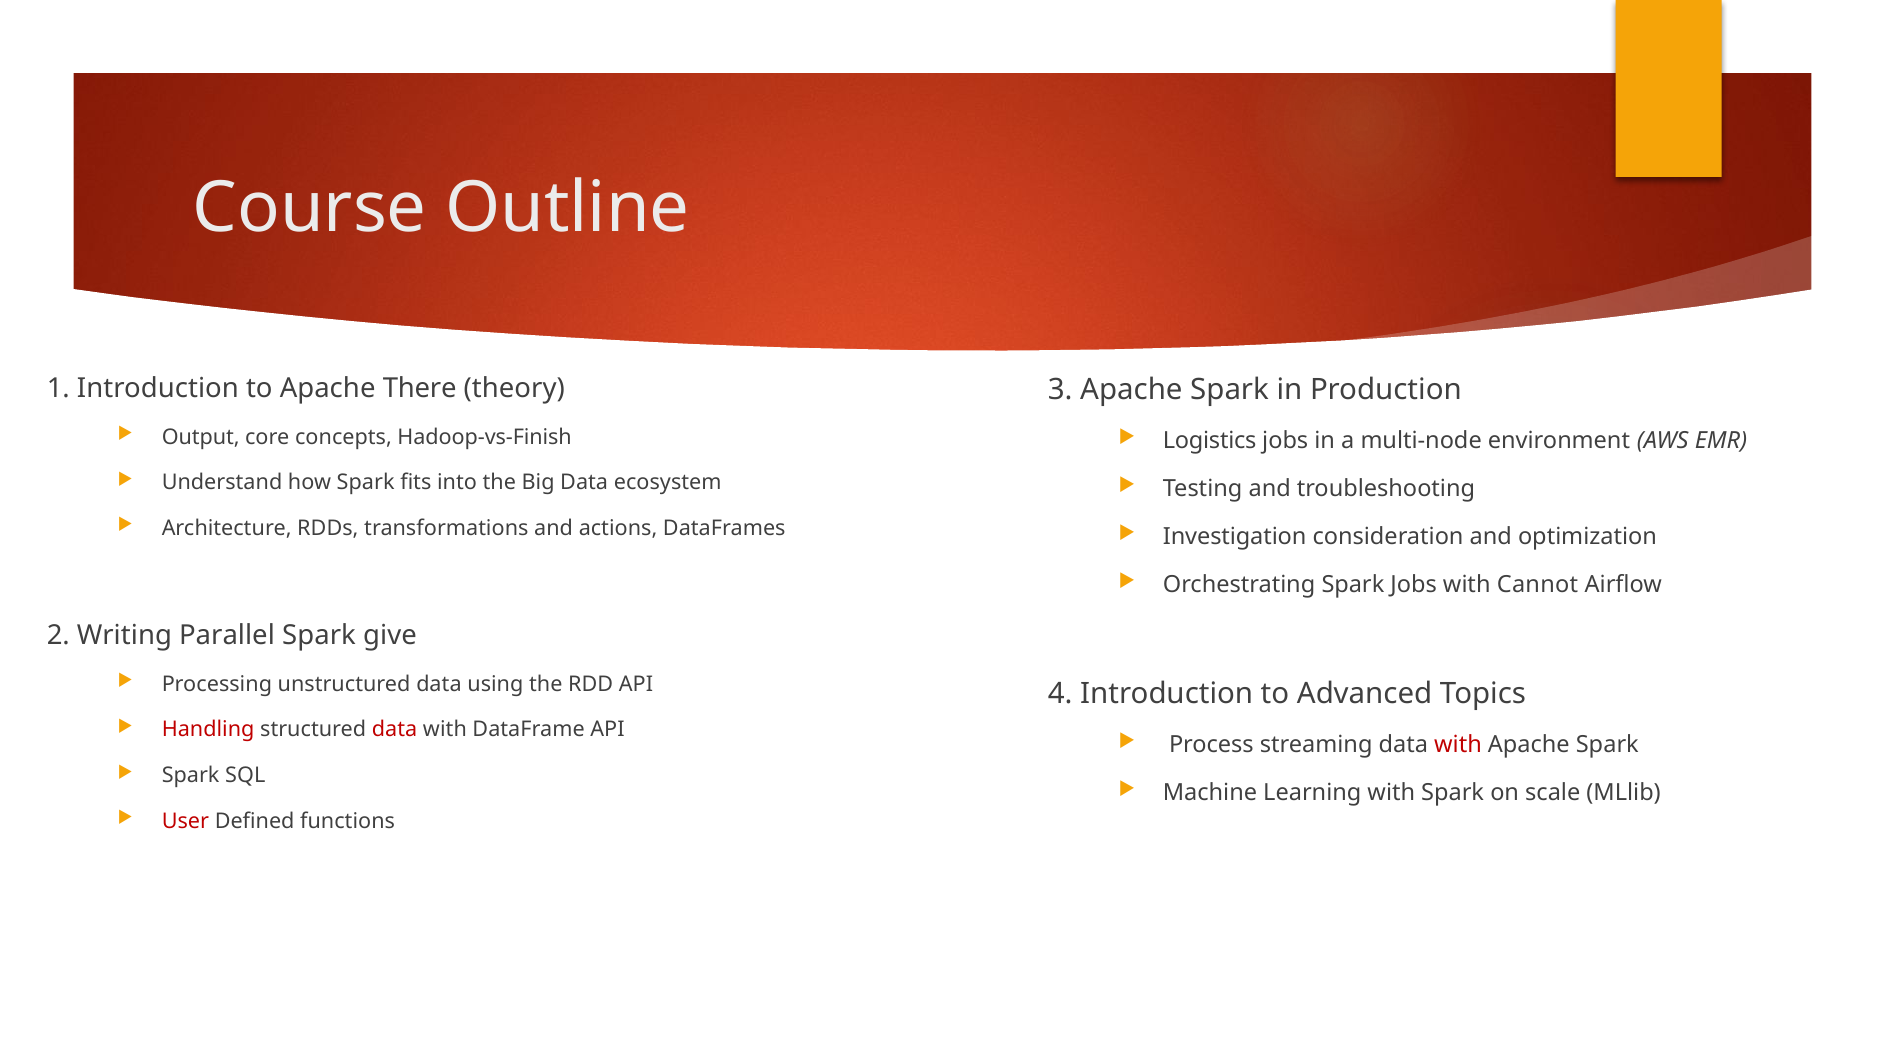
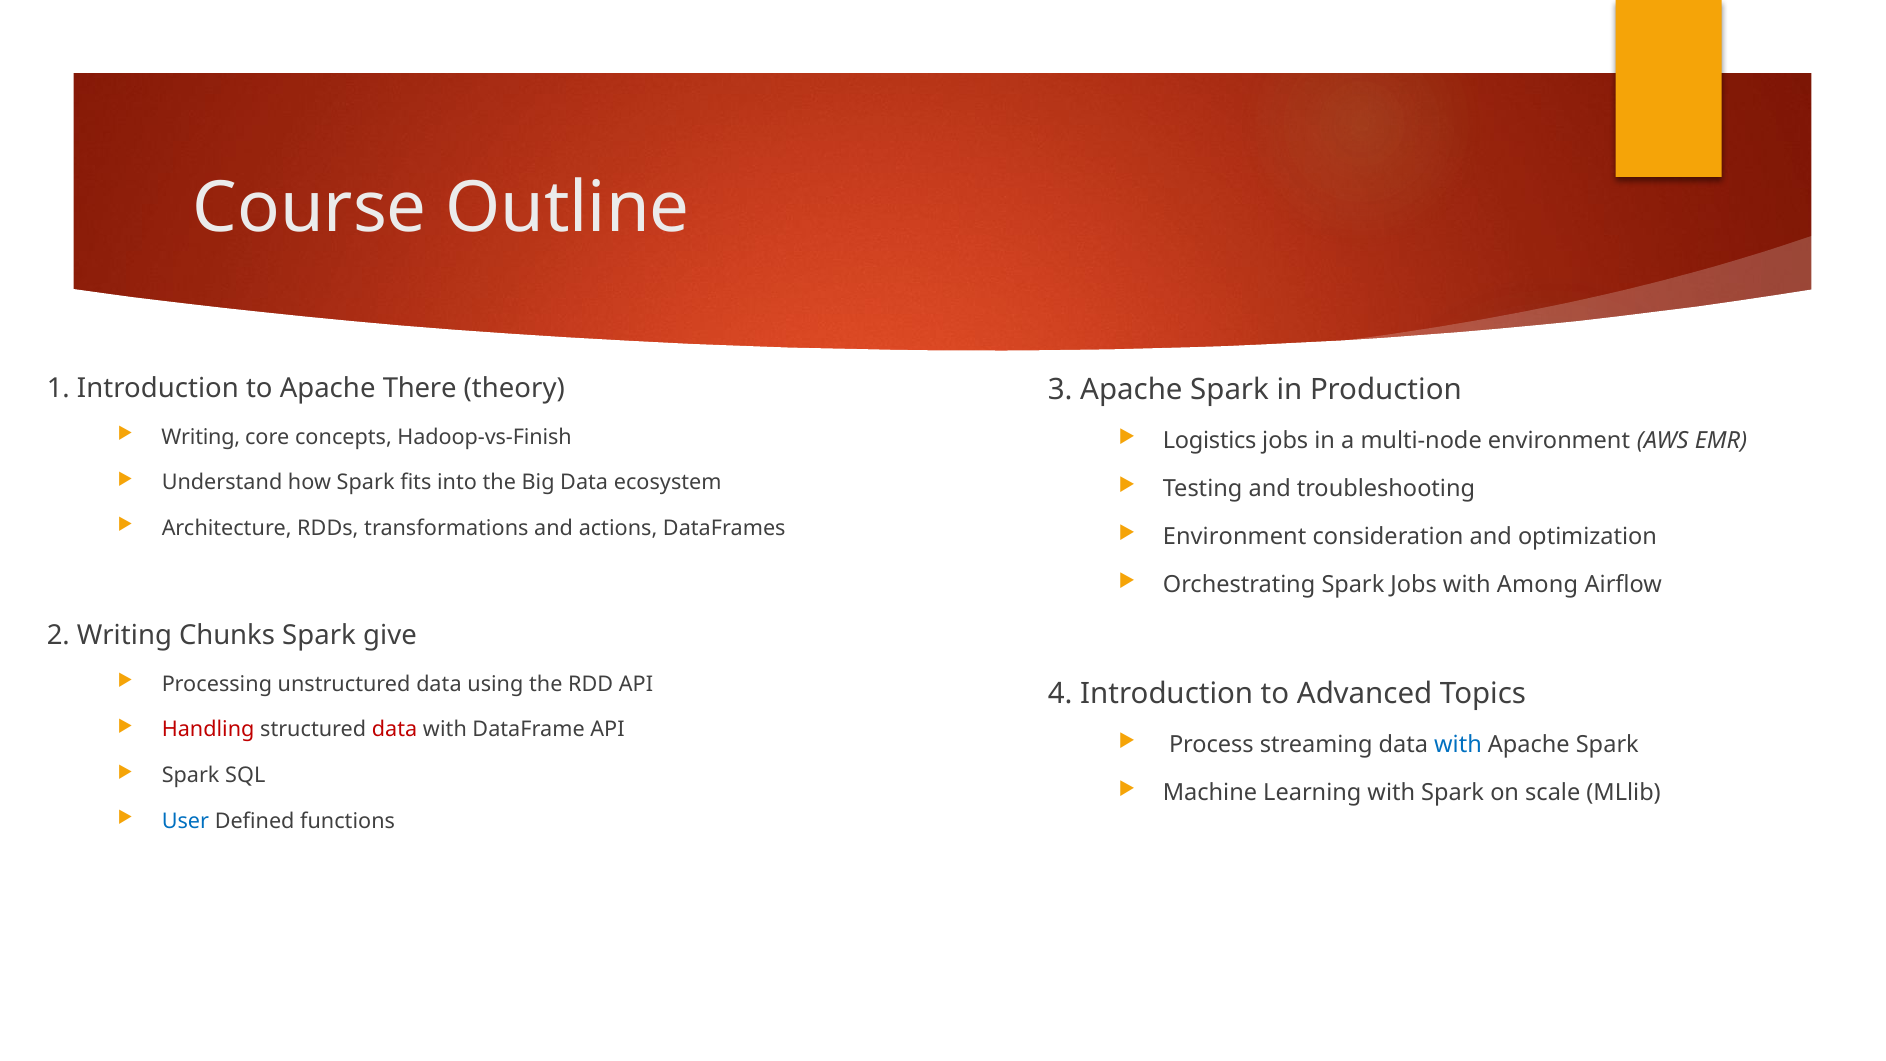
Output: Output -> Writing (201, 437)
Investigation: Investigation -> Environment (1235, 536)
Cannot: Cannot -> Among (1537, 584)
Parallel: Parallel -> Chunks (227, 635)
with colour: red -> blue (1458, 745)
User colour: red -> blue (185, 821)
